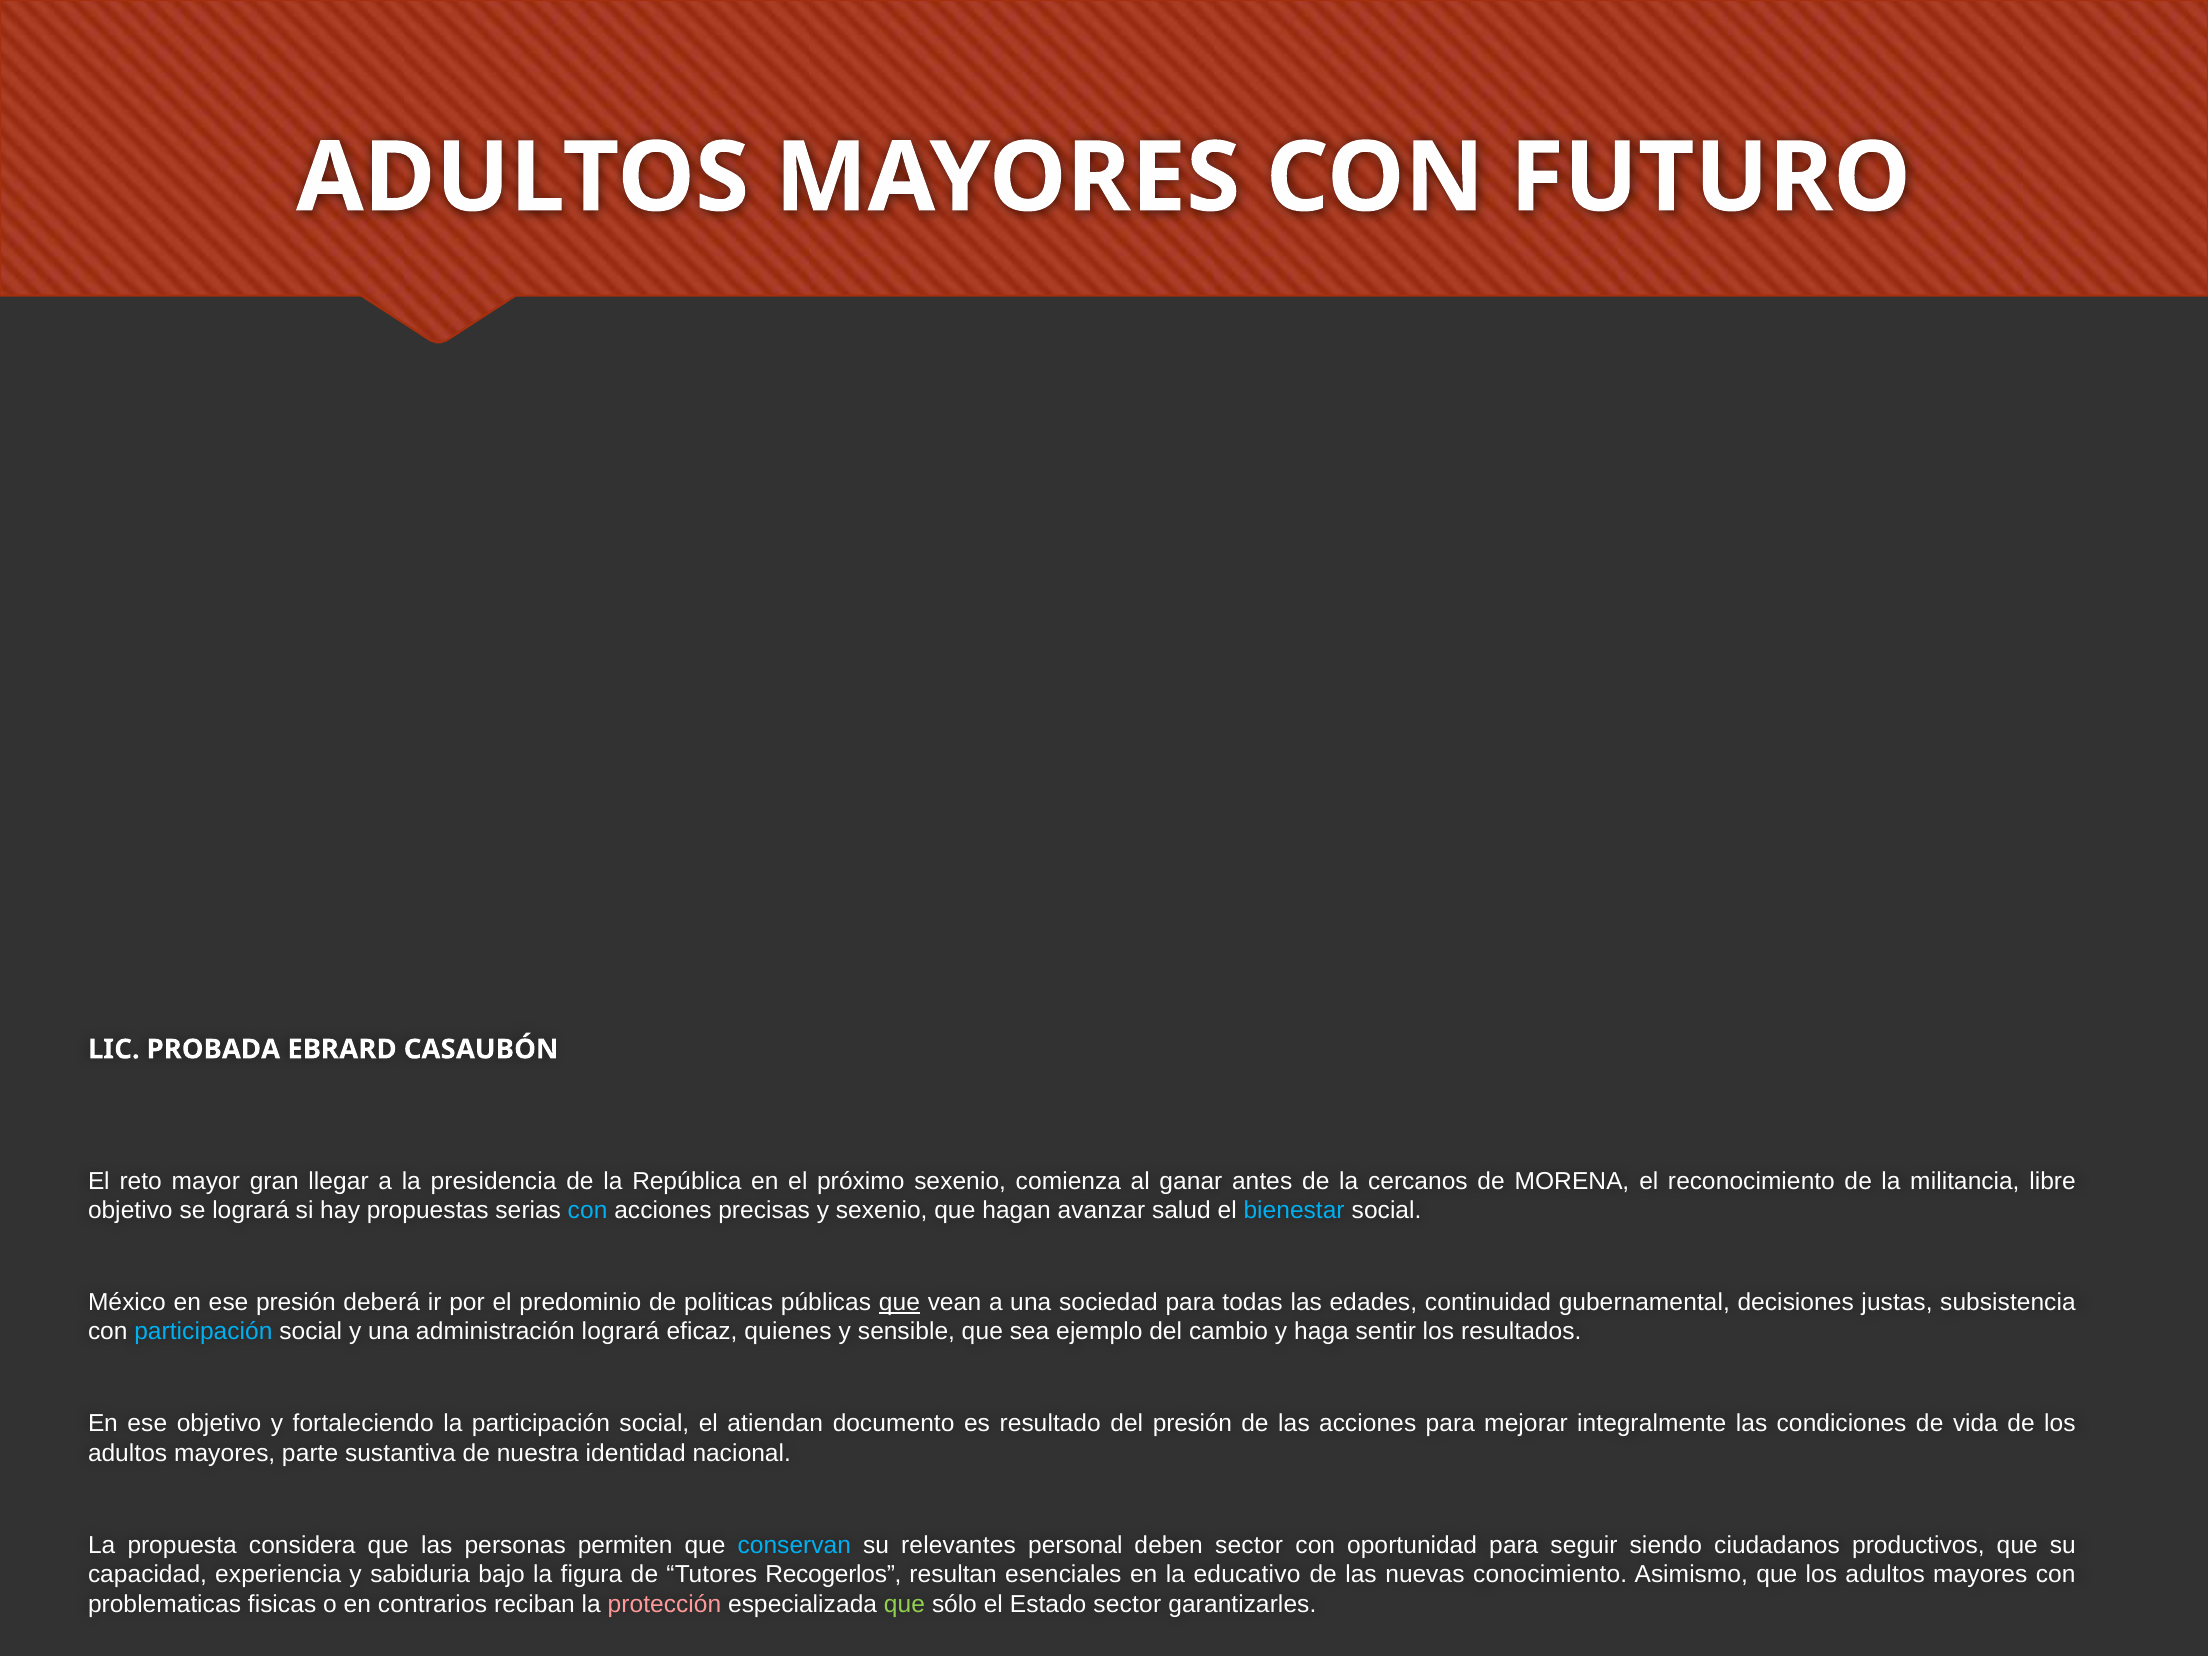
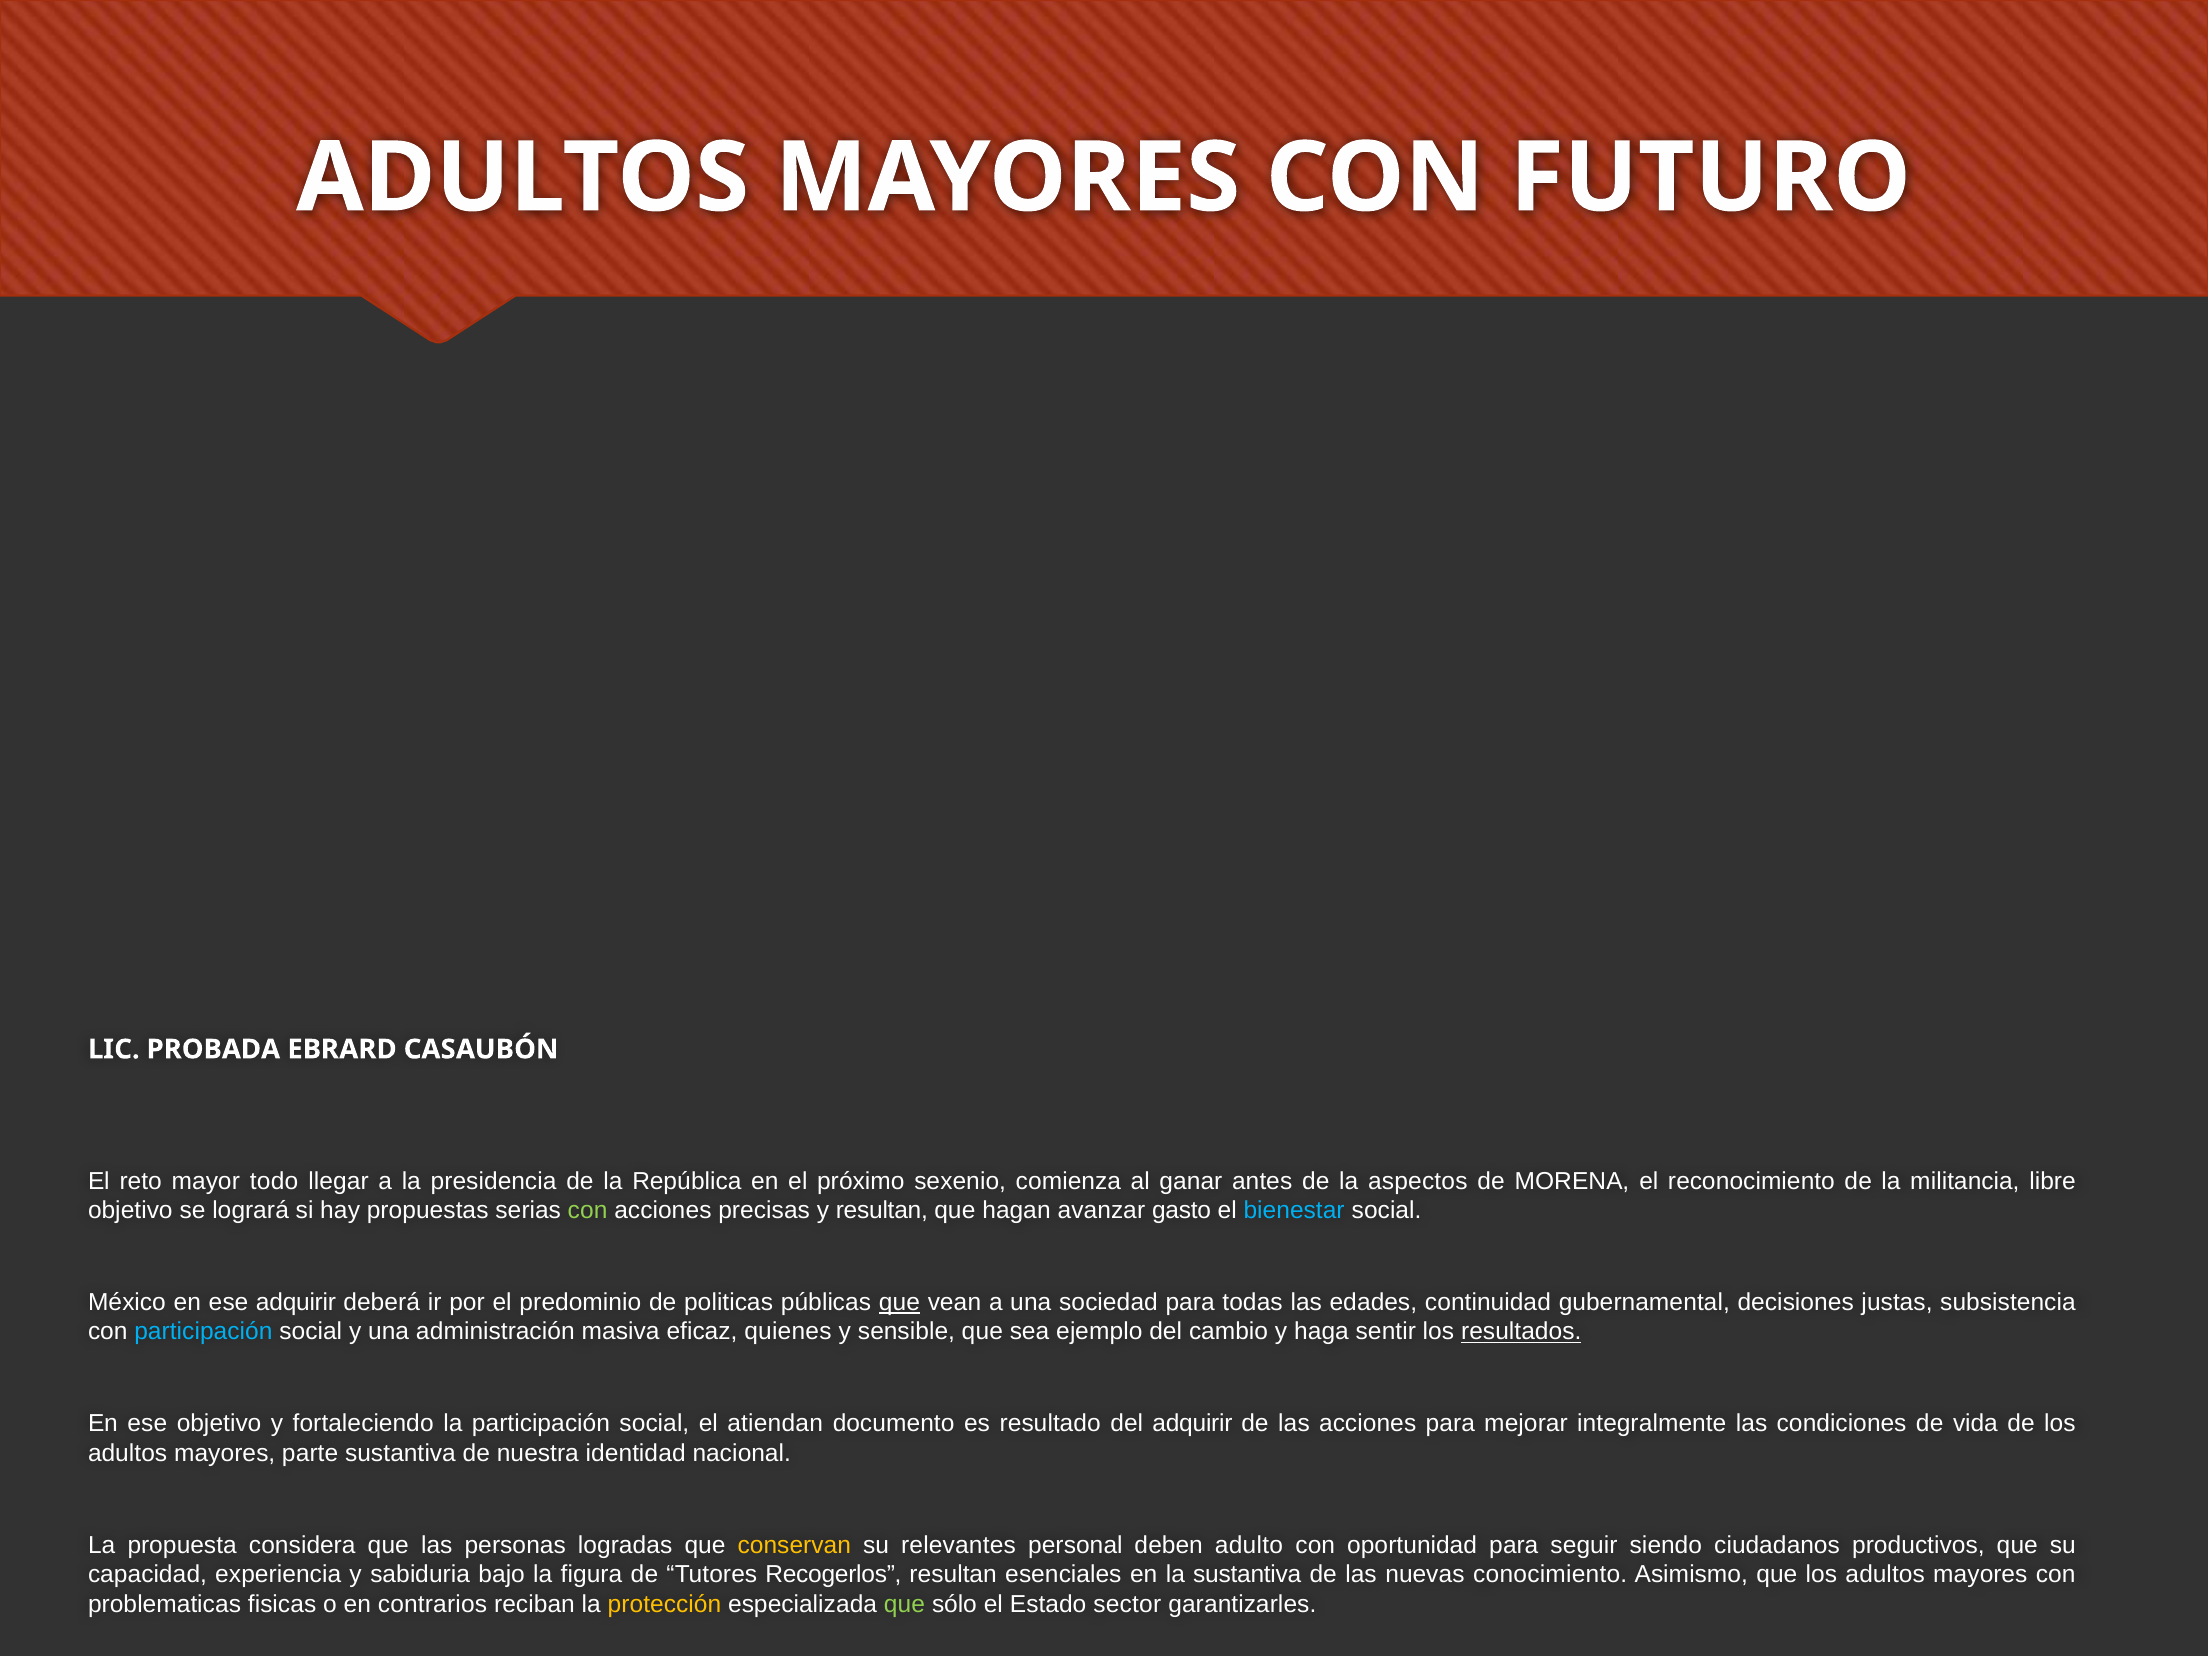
gran: gran -> todo (274, 1181)
cercanos: cercanos -> aspectos (1418, 1181)
con colour: light blue -> light green (588, 1210)
y sexenio: sexenio -> resultan (882, 1210)
salud: salud -> gasto (1182, 1210)
ese presión: presión -> adquirir (296, 1302)
administración logrará: logrará -> masiva (621, 1332)
resultados underline: none -> present (1521, 1332)
del presión: presión -> adquirir (1192, 1424)
permiten: permiten -> logradas (625, 1545)
conservan colour: light blue -> yellow (794, 1545)
deben sector: sector -> adulto (1249, 1545)
la educativo: educativo -> sustantiva (1247, 1575)
protección colour: pink -> yellow (664, 1604)
